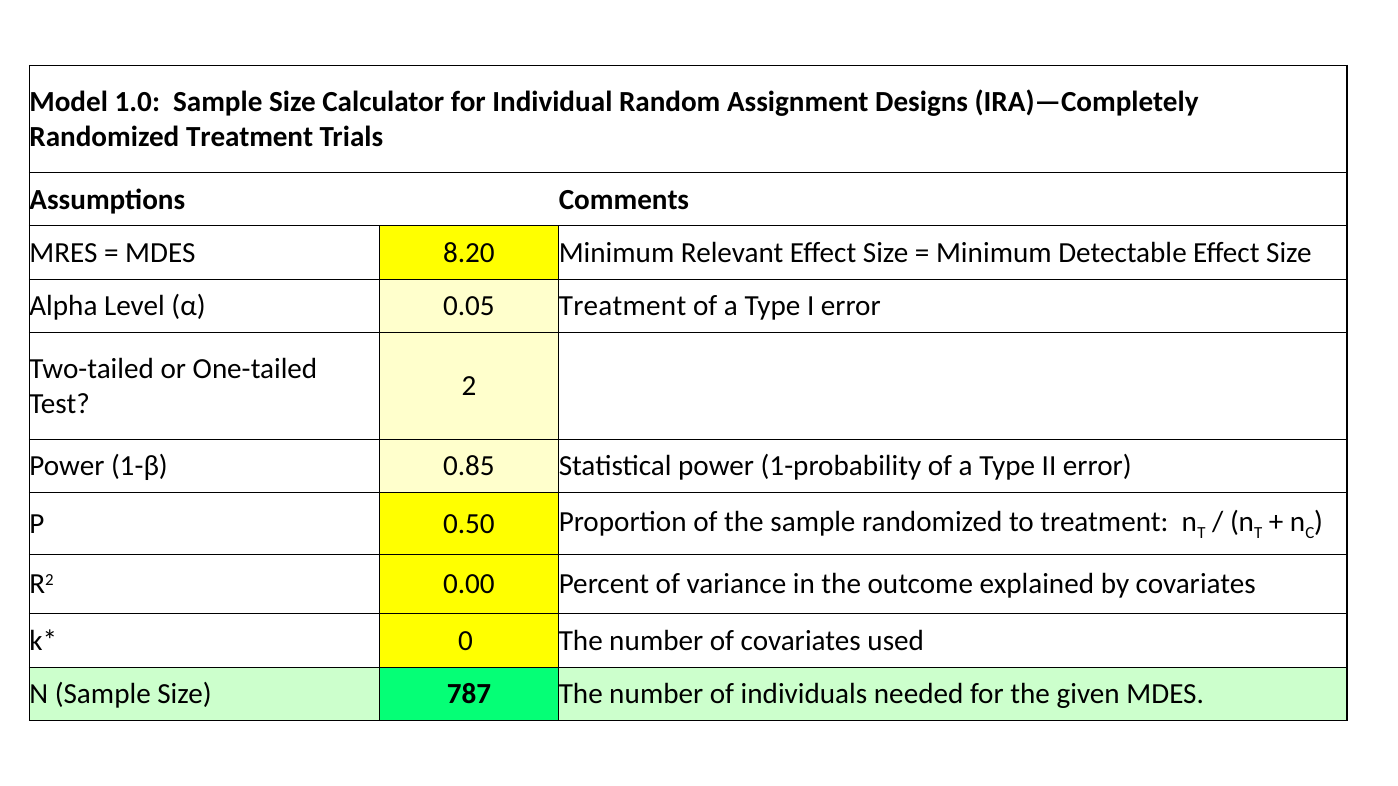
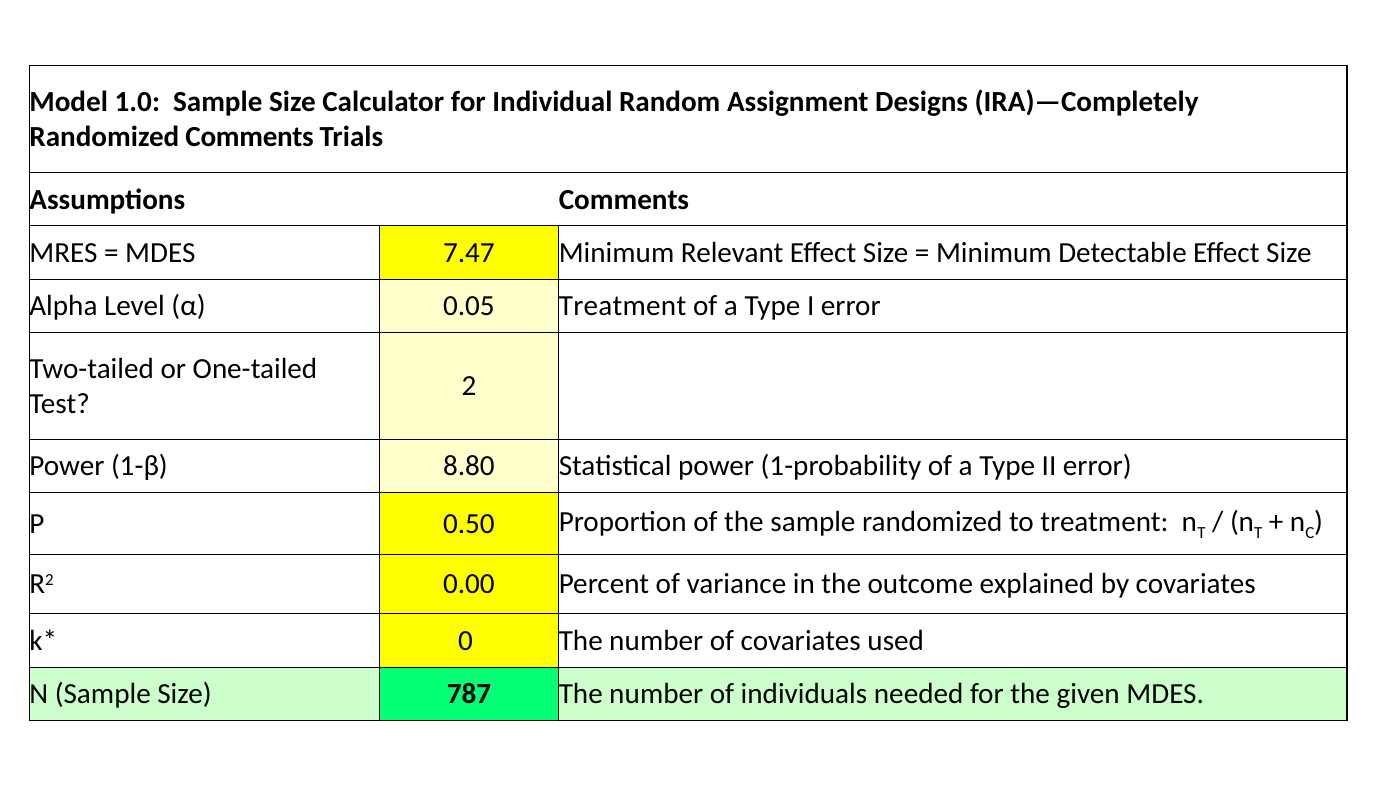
Randomized Treatment: Treatment -> Comments (250, 137)
8.20: 8.20 -> 7.47 (469, 253)
0.85: 0.85 -> 8.80 (469, 467)
